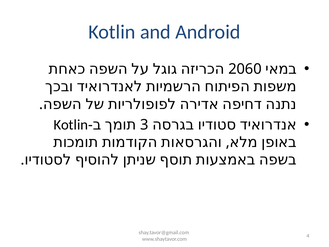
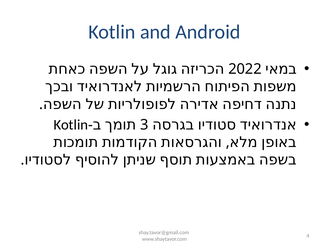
2060: 2060 -> 2022 (245, 69)
